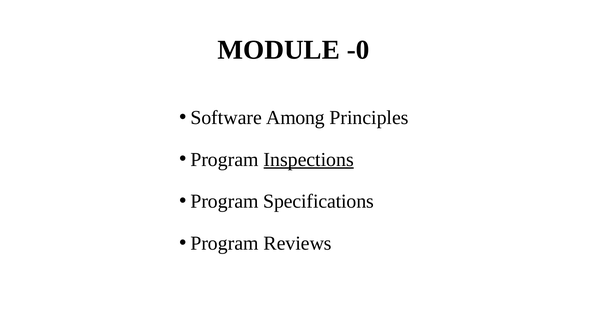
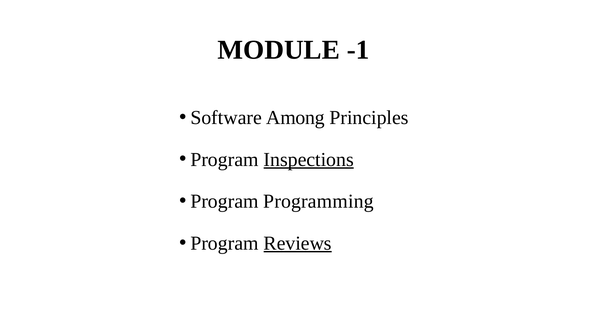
-0: -0 -> -1 (358, 50)
Specifications: Specifications -> Programming (318, 201)
Reviews underline: none -> present (298, 243)
